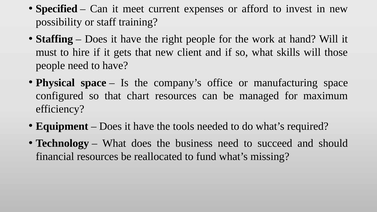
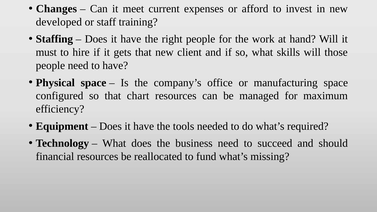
Specified: Specified -> Changes (56, 9)
possibility: possibility -> developed (59, 22)
